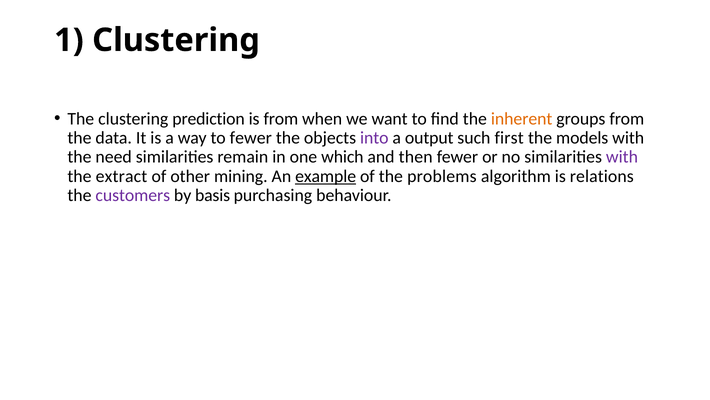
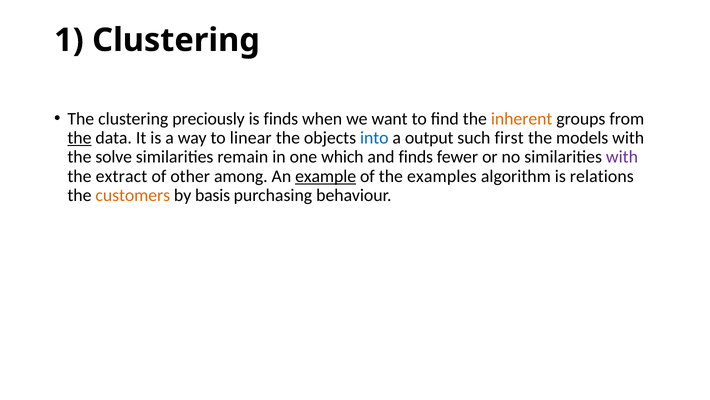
prediction: prediction -> preciously (209, 118)
is from: from -> finds (281, 118)
the underline: none -> present (79, 138)
to fewer: fewer -> linear (251, 138)
into colour: purple -> blue (374, 138)
need: need -> solve (114, 157)
and then: then -> finds (416, 157)
mining: mining -> among (241, 176)
problems: problems -> examples (442, 176)
customers colour: purple -> orange (133, 195)
